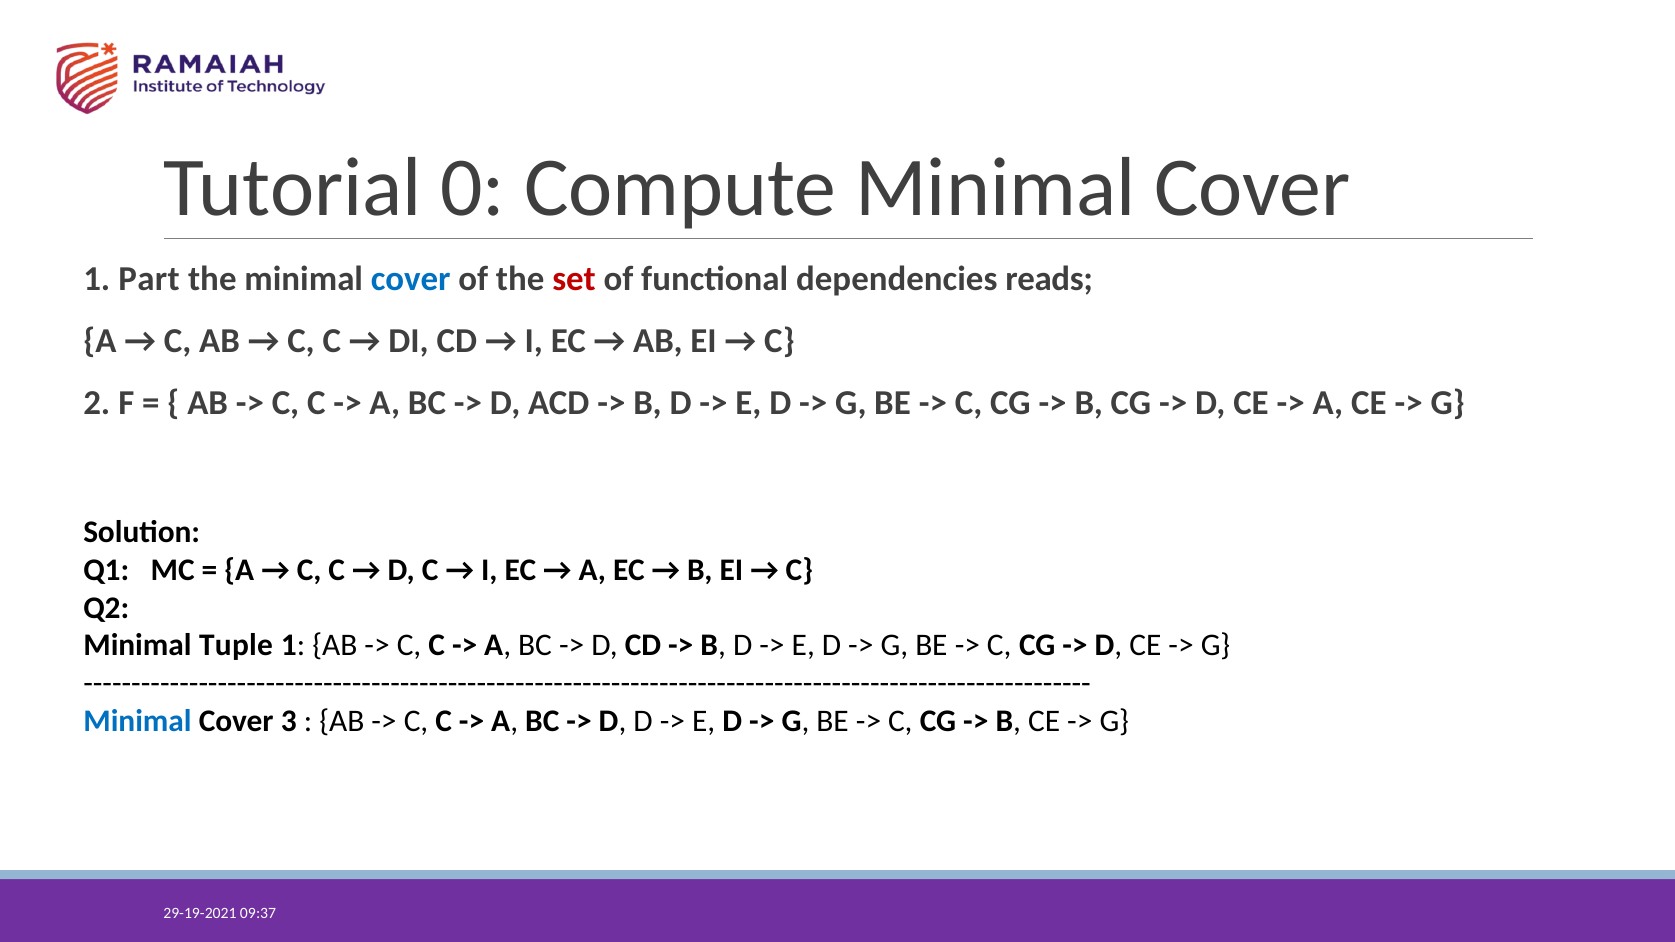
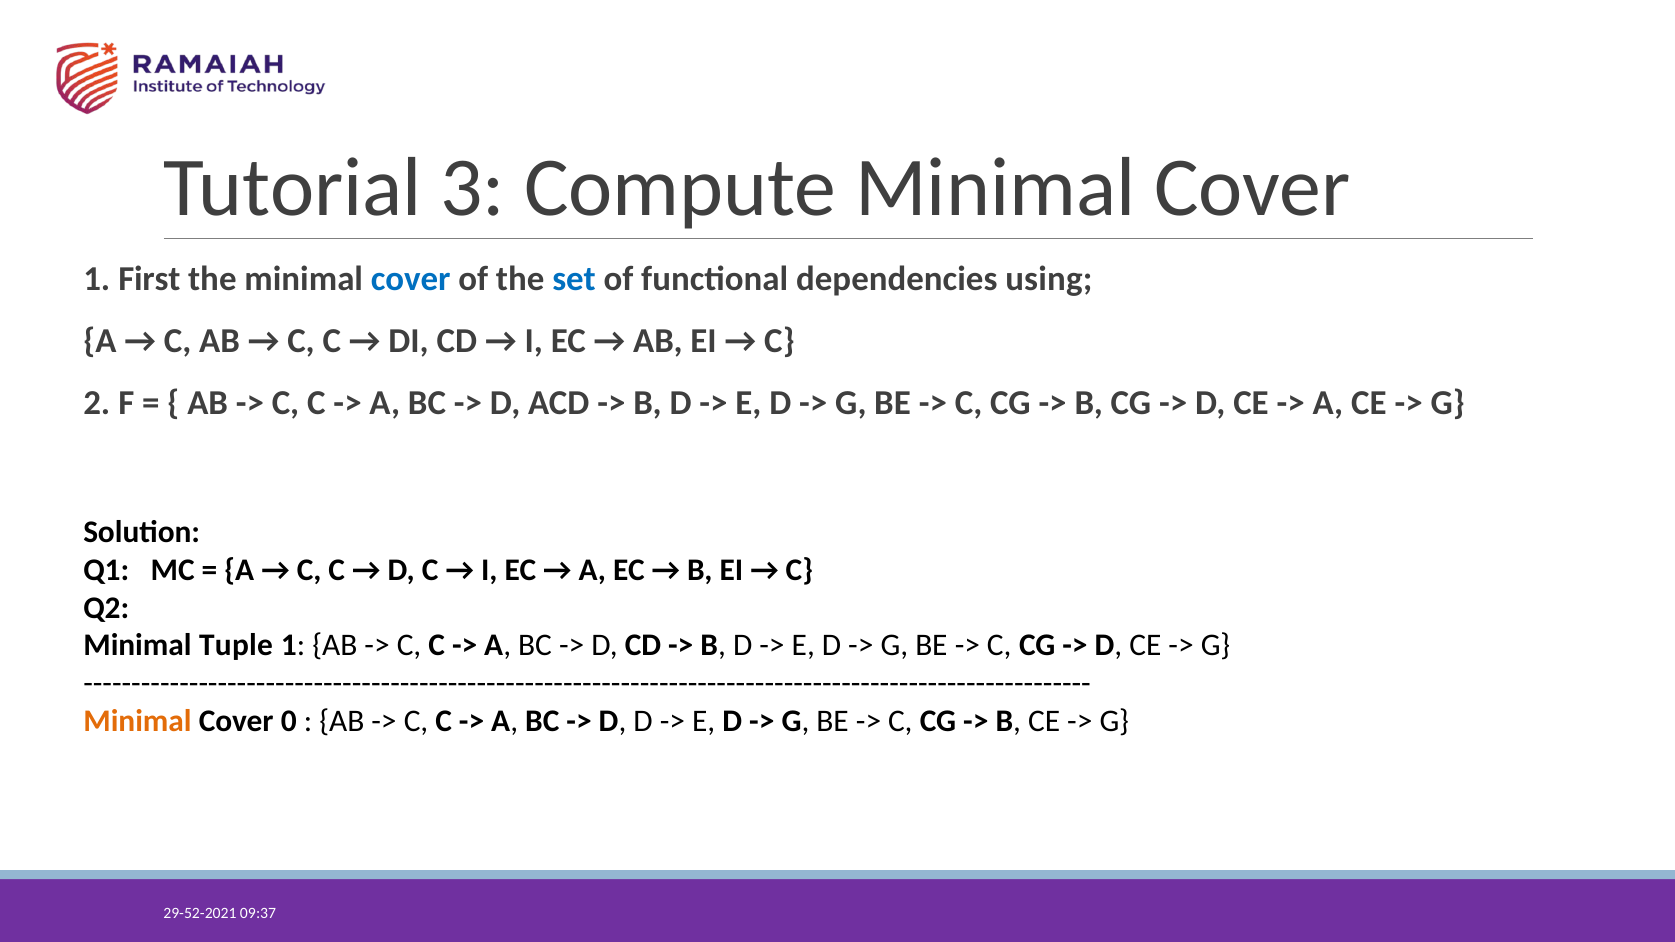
0: 0 -> 3 (473, 188)
Part: Part -> First (149, 279)
set colour: red -> blue (574, 279)
reads: reads -> using (1049, 279)
Minimal colour: blue -> orange (138, 721)
3: 3 -> 0 (289, 721)
29-19-2021: 29-19-2021 -> 29-52-2021 (200, 914)
